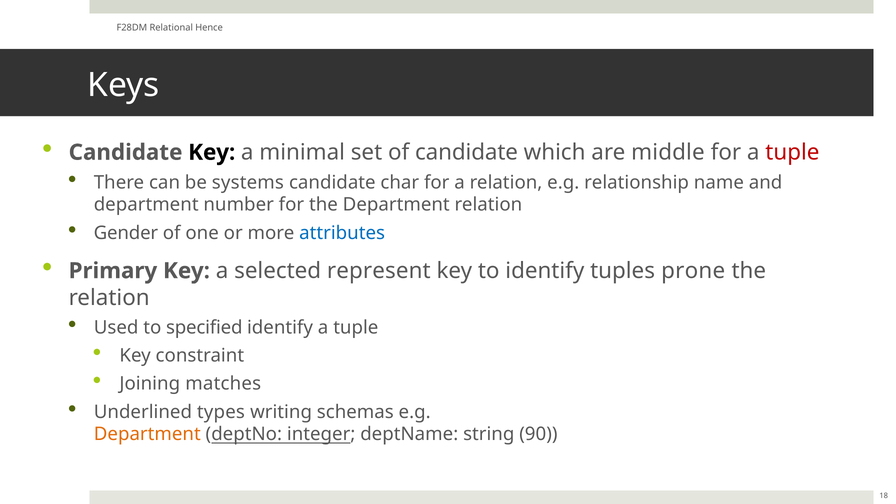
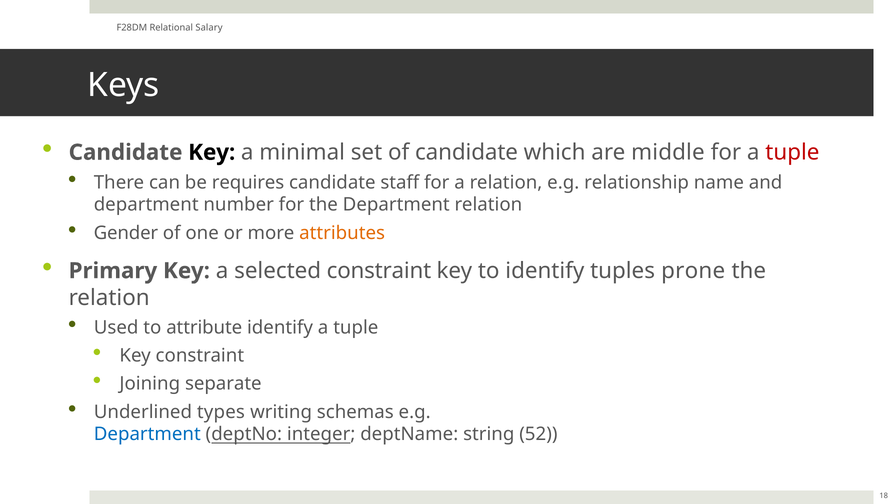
Hence: Hence -> Salary (209, 28)
systems: systems -> requires (248, 182)
char: char -> staff (400, 182)
attributes colour: blue -> orange (342, 233)
selected represent: represent -> constraint (379, 271)
specified: specified -> attribute (204, 328)
matches: matches -> separate (223, 384)
Department colour: orange -> blue (147, 434)
90: 90 -> 52 (538, 434)
